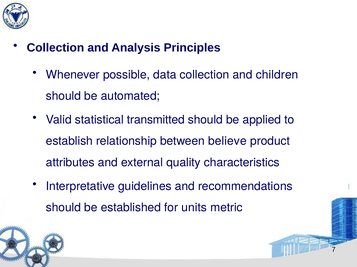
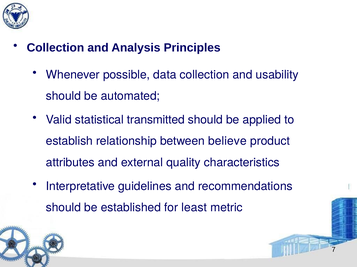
children: children -> usability (277, 75)
units: units -> least (194, 208)
